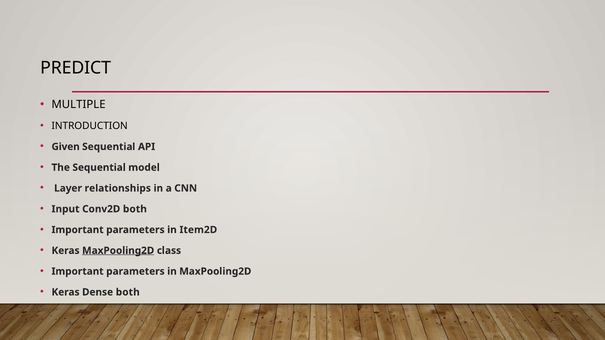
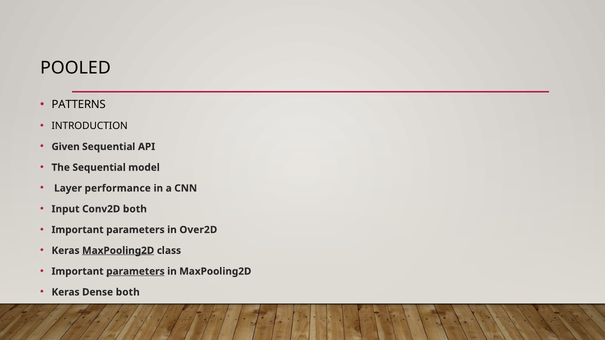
PREDICT: PREDICT -> POOLED (75, 68)
MULTIPLE: MULTIPLE -> PATTERNS (79, 105)
relationships: relationships -> performance (118, 188)
Item2D: Item2D -> Over2D (198, 230)
parameters underline: none -> present (135, 272)
